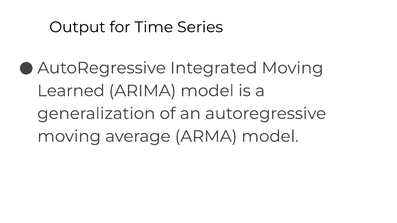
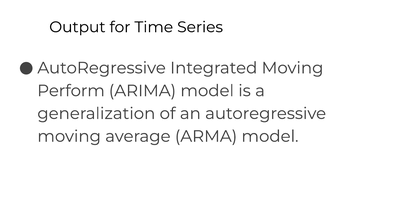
Learned: Learned -> Perform (71, 91)
